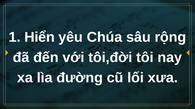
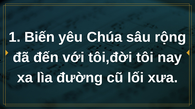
Hiển: Hiển -> Biến (39, 37)
